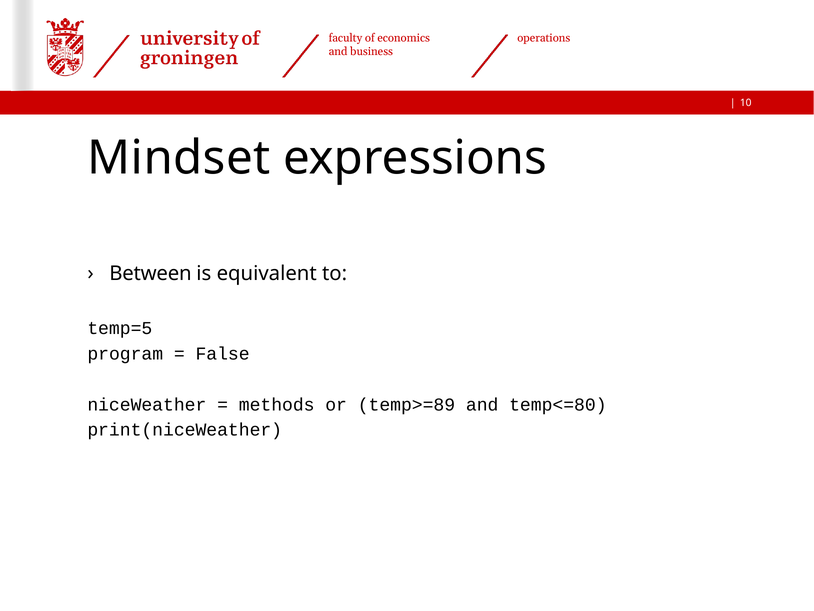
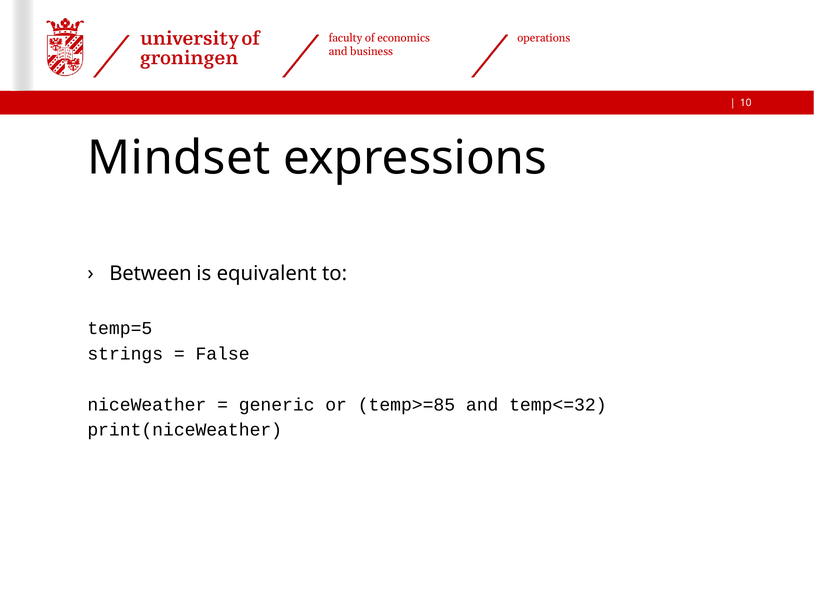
program: program -> strings (125, 354)
methods: methods -> generic (277, 404)
temp>=89: temp>=89 -> temp>=85 (406, 404)
temp<=80: temp<=80 -> temp<=32 (558, 404)
